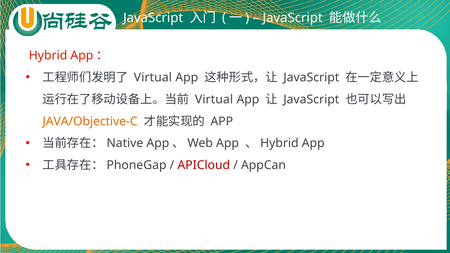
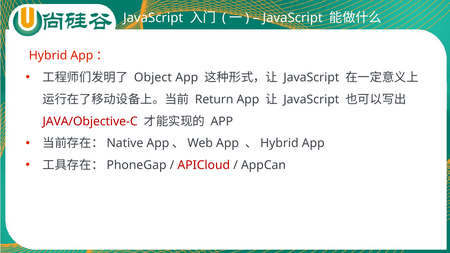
Virtual: Virtual -> Object (153, 78)
Virtual: Virtual -> Return (214, 99)
JAVA/Objective-C colour: orange -> red (90, 121)
